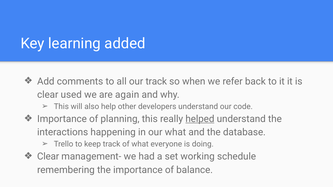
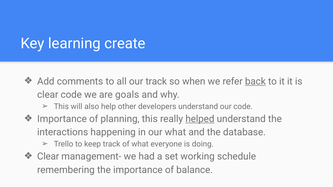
added: added -> create (125, 44)
back underline: none -> present (255, 81)
clear used: used -> code (71, 95)
again: again -> goals (127, 95)
